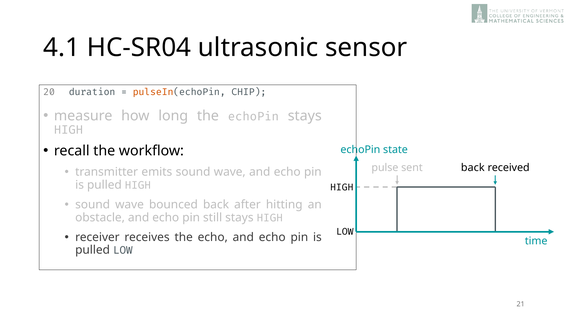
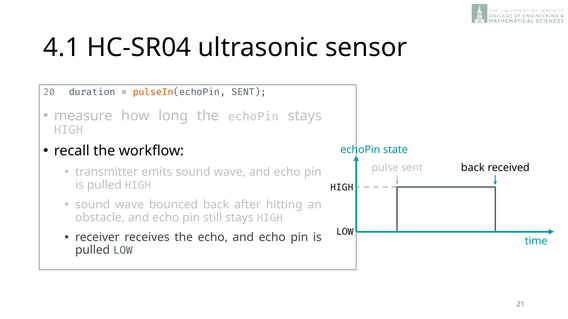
pulseIn(echoPin CHIP: CHIP -> SENT (249, 92)
